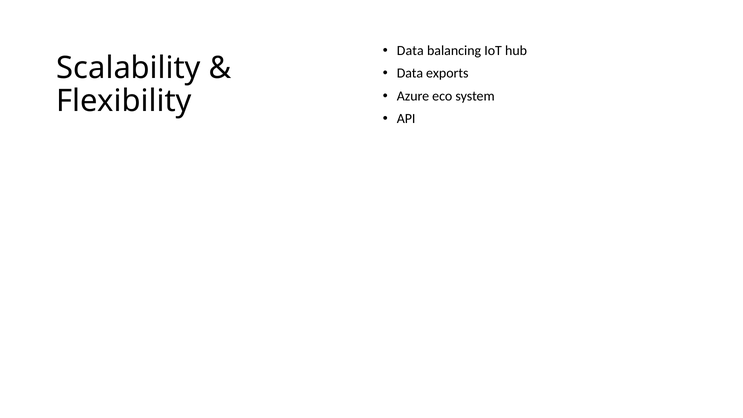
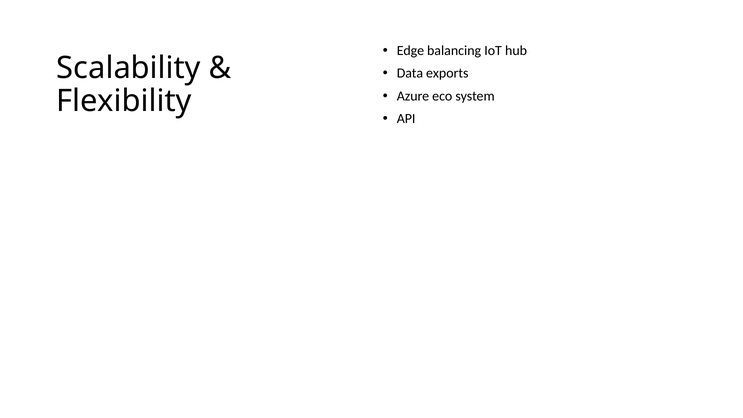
Data: Data -> Edge (410, 50)
